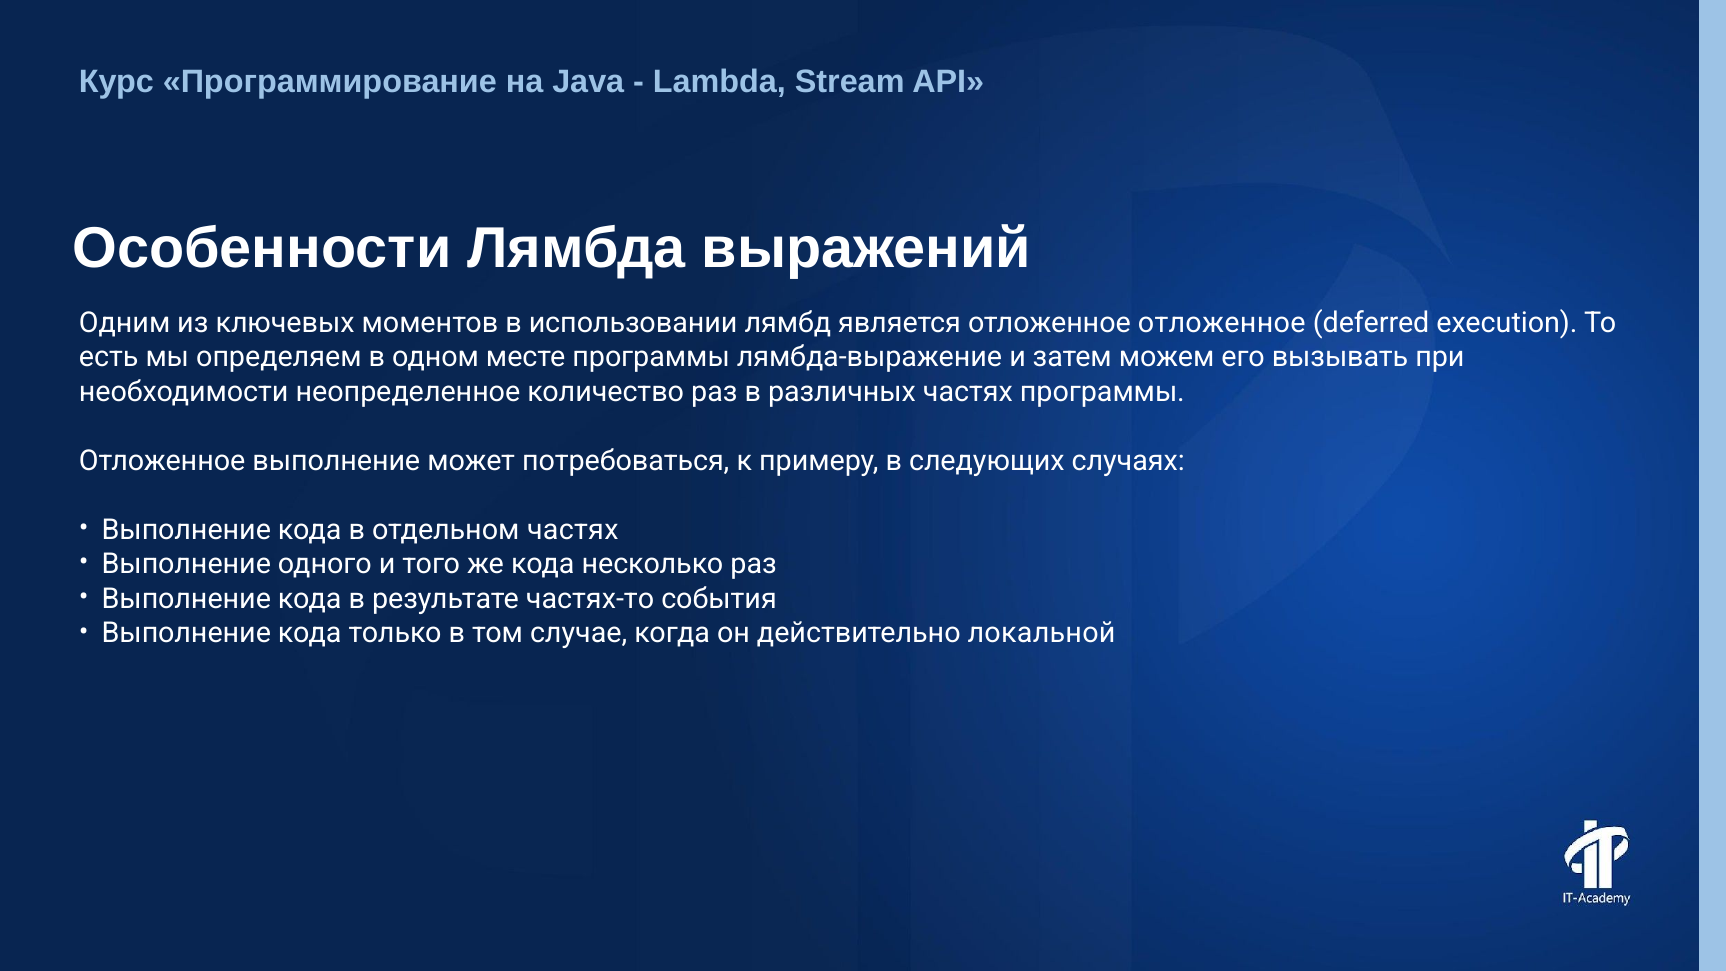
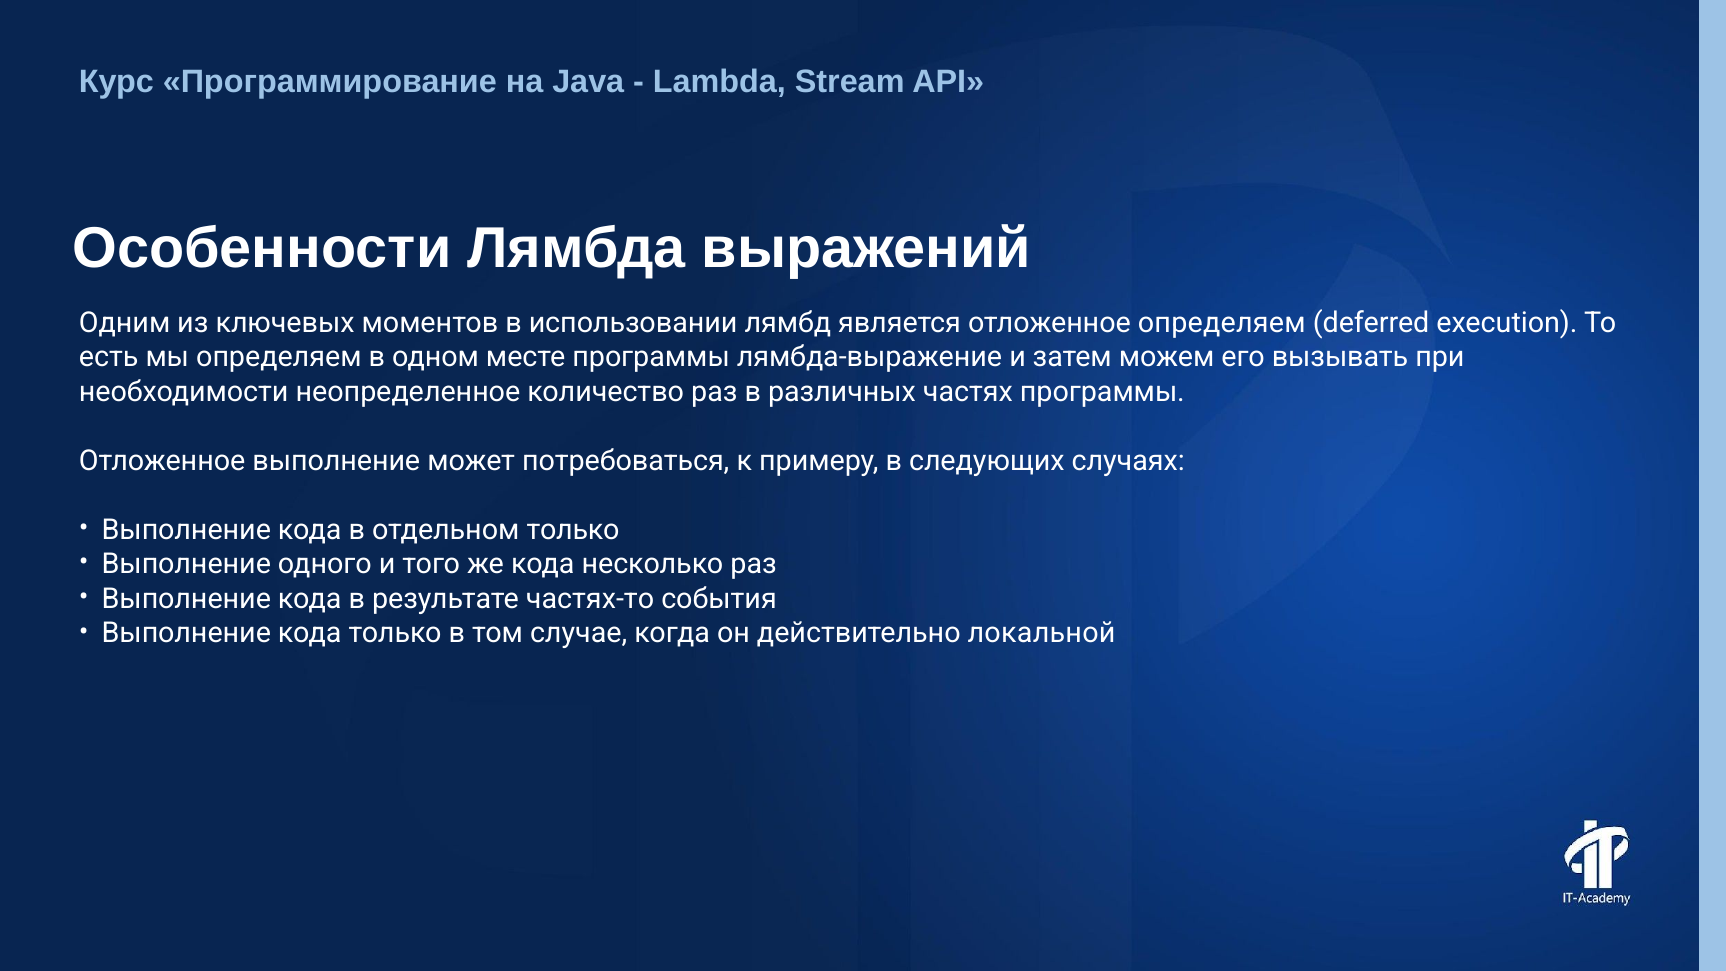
отложенное отложенное: отложенное -> определяем (1222, 323)
отдельном частях: частях -> только (573, 530)
